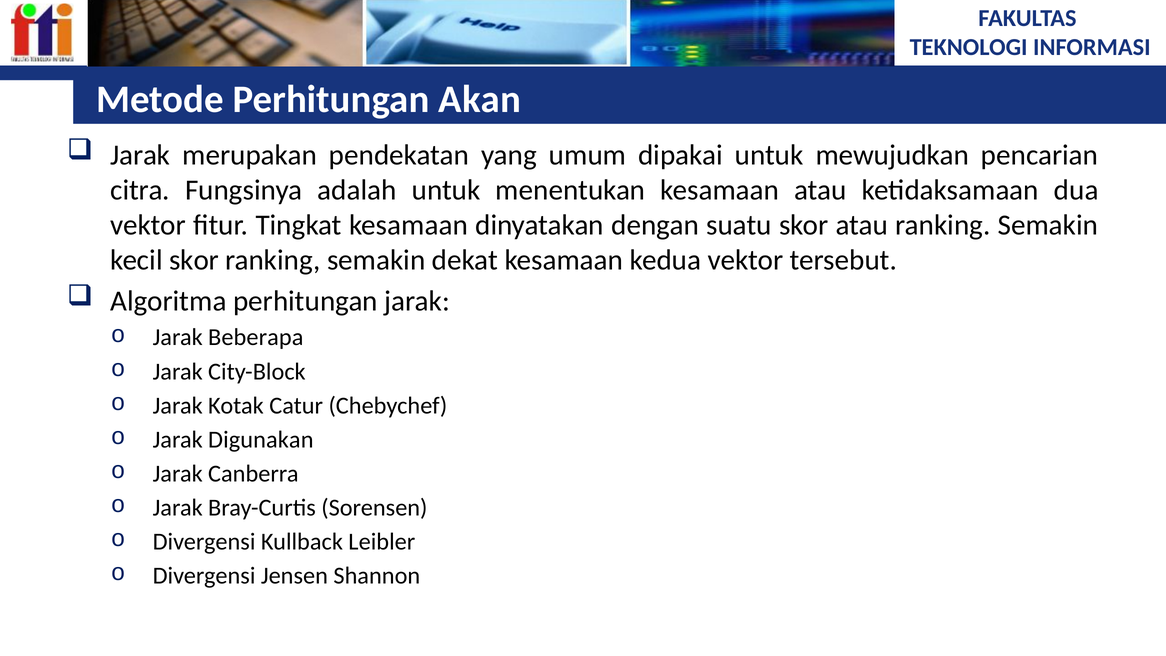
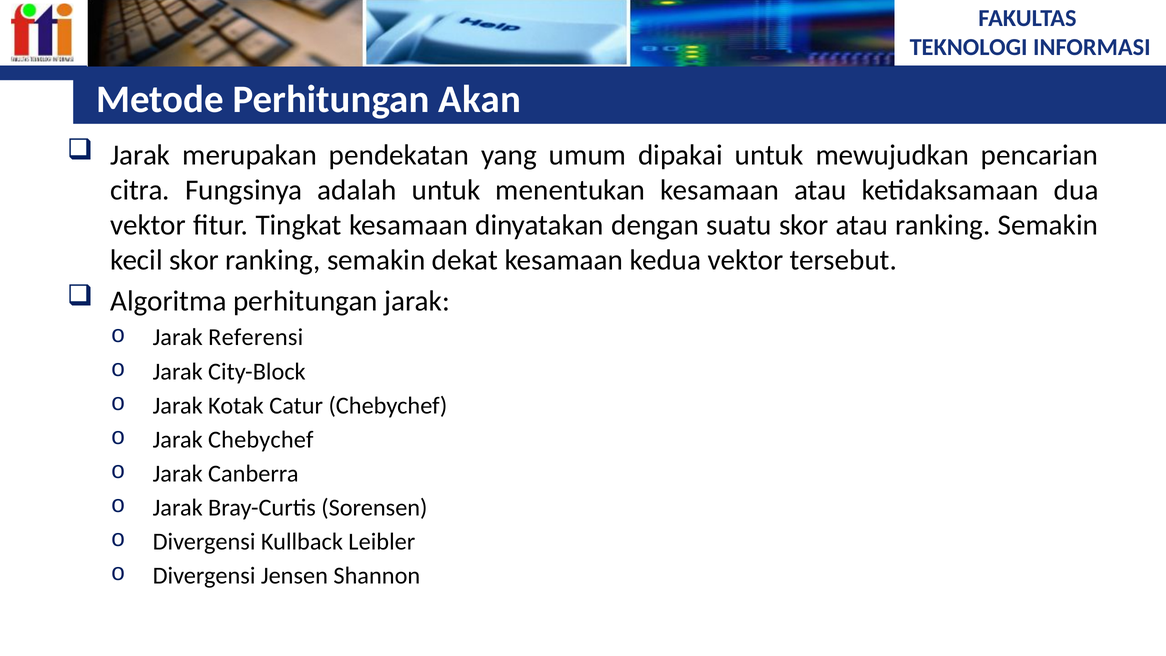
Beberapa: Beberapa -> Referensi (256, 337)
Jarak Digunakan: Digunakan -> Chebychef (261, 439)
